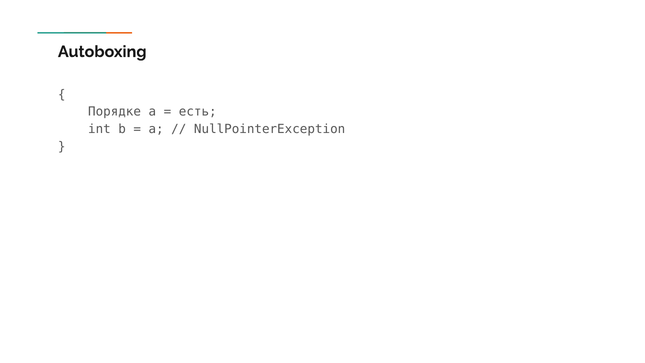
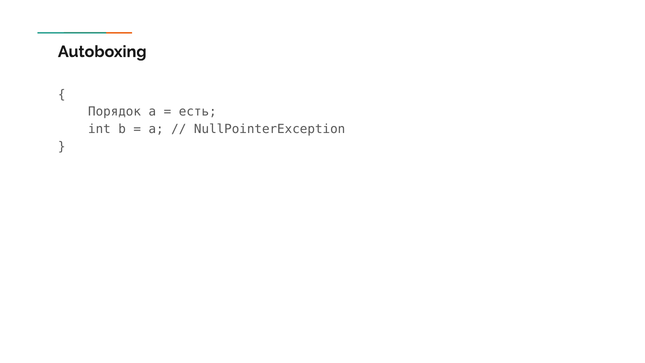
Порядке: Порядке -> Порядок (115, 112)
